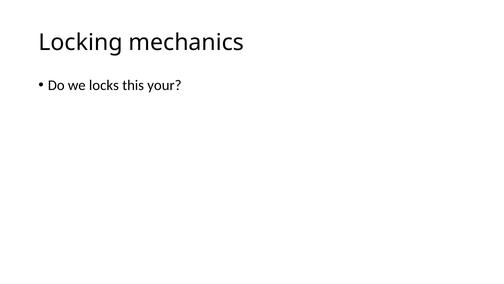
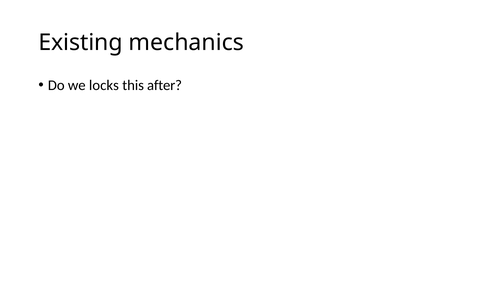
Locking: Locking -> Existing (81, 42)
your: your -> after (165, 85)
